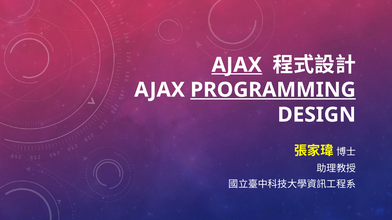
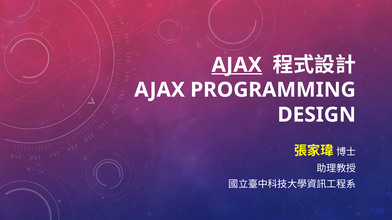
PROGRAMMING underline: present -> none (273, 90)
